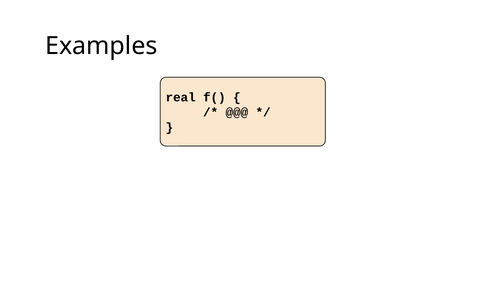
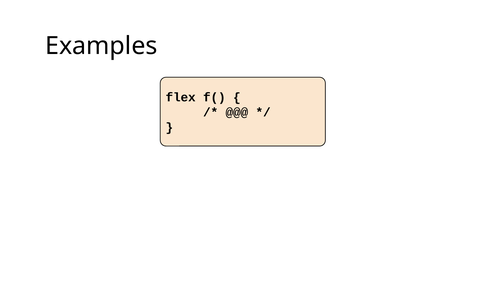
real: real -> flex (181, 98)
